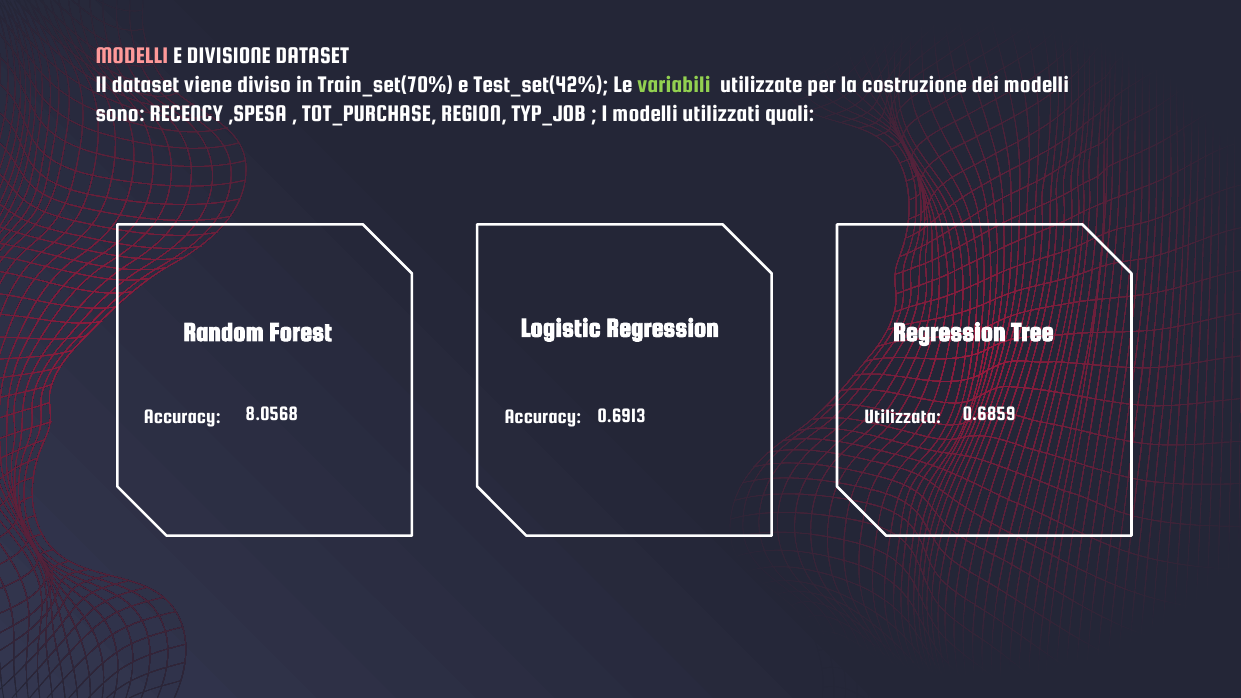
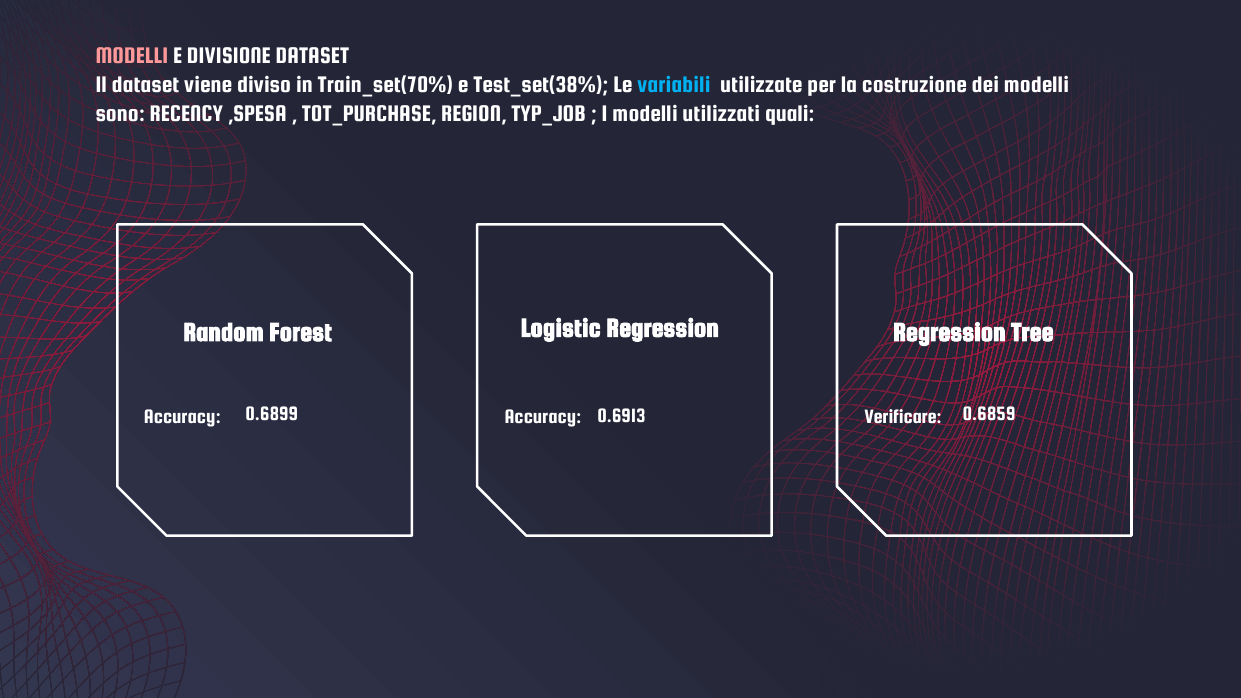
Test_set(42%: Test_set(42% -> Test_set(38% (541, 84)
variabili colour: light green -> light blue (674, 84)
8.0568: 8.0568 -> 0.6899 (272, 414)
Utilizzata: Utilizzata -> Verificare (903, 417)
